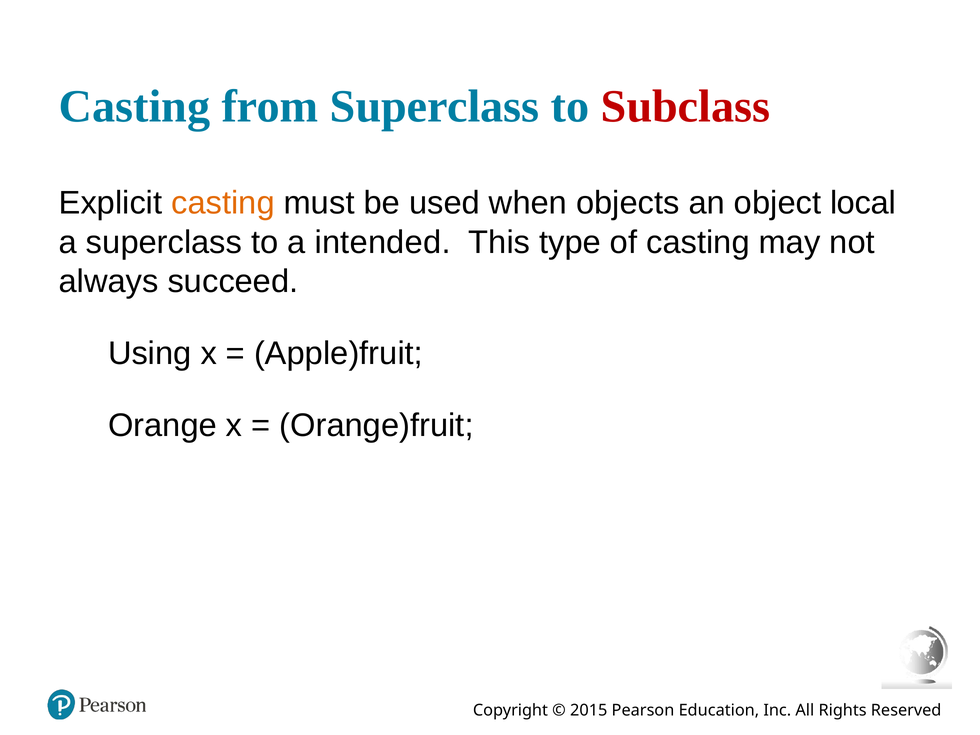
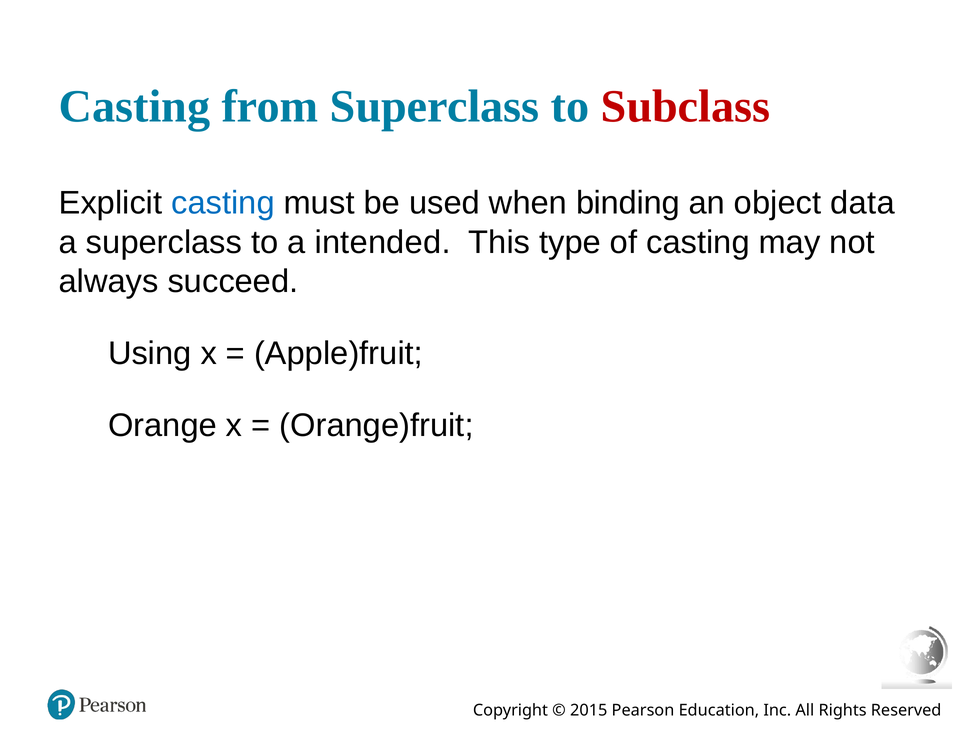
casting colour: orange -> blue (223, 203)
objects: objects -> binding (628, 203)
local: local -> data (863, 203)
